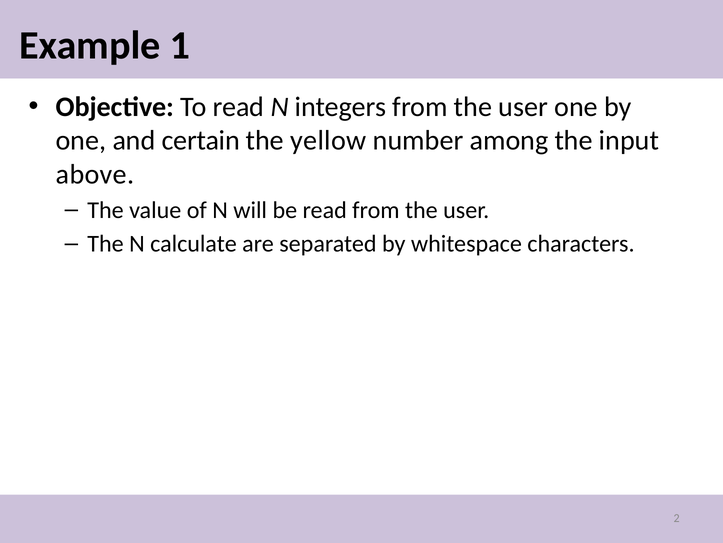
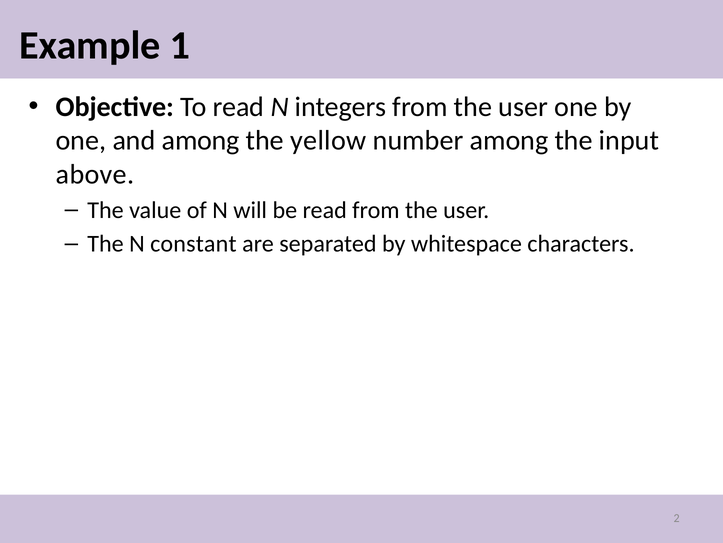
and certain: certain -> among (201, 140)
calculate: calculate -> constant (193, 244)
